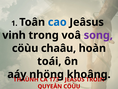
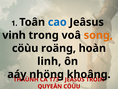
song colour: purple -> orange (98, 35)
chaâu: chaâu -> roäng (59, 48)
toái: toái -> linh (49, 61)
